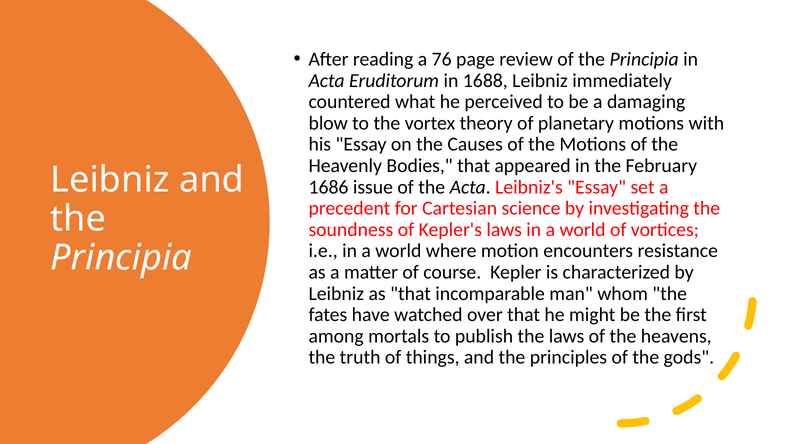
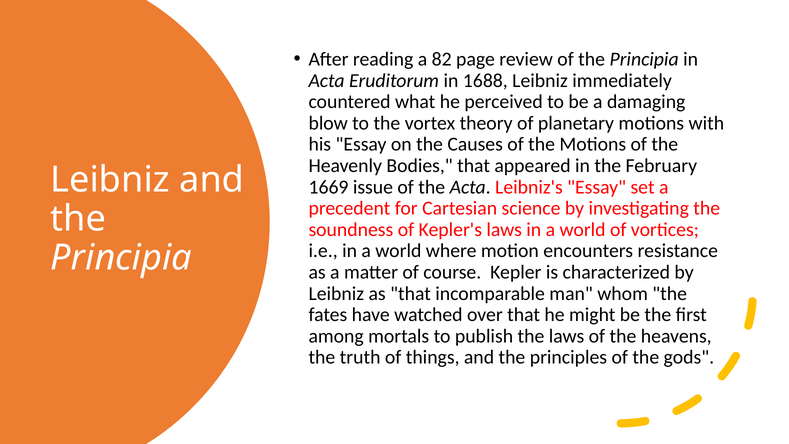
76: 76 -> 82 (442, 59)
1686: 1686 -> 1669 (328, 187)
